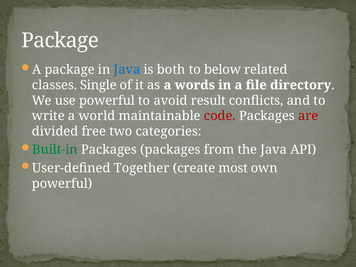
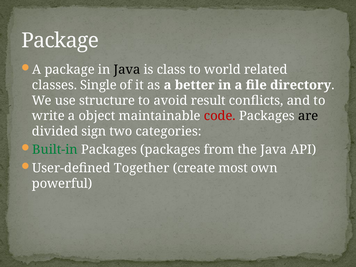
Java colour: blue -> black (127, 70)
both: both -> class (171, 70)
below: below -> world (222, 70)
words: words -> better (195, 85)
use powerful: powerful -> structure (107, 101)
world: world -> object (97, 116)
are colour: red -> black (308, 116)
free: free -> sign (94, 131)
